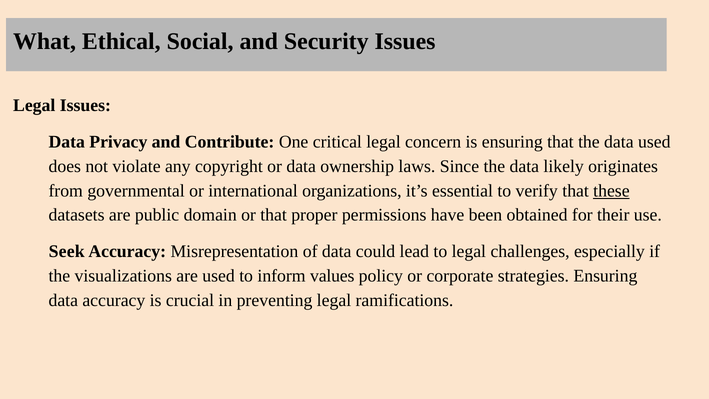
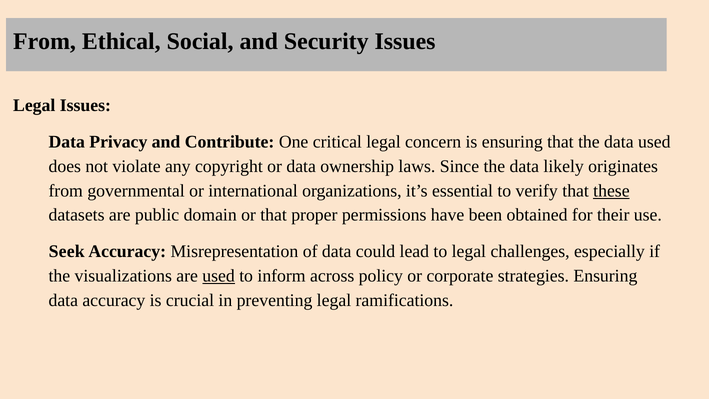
What: What -> From (45, 41)
used underline: none -> present (219, 276)
values: values -> across (332, 276)
